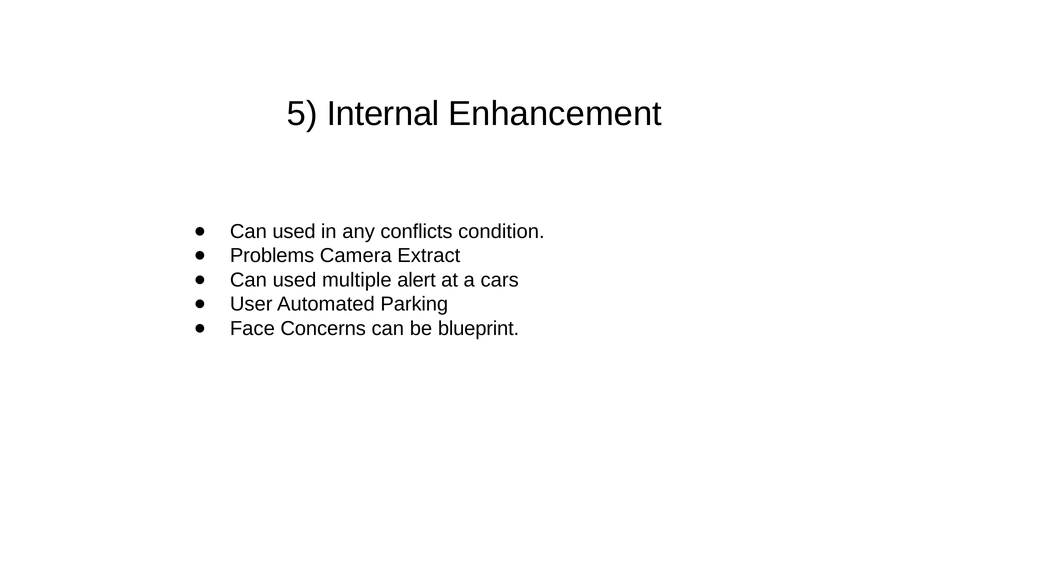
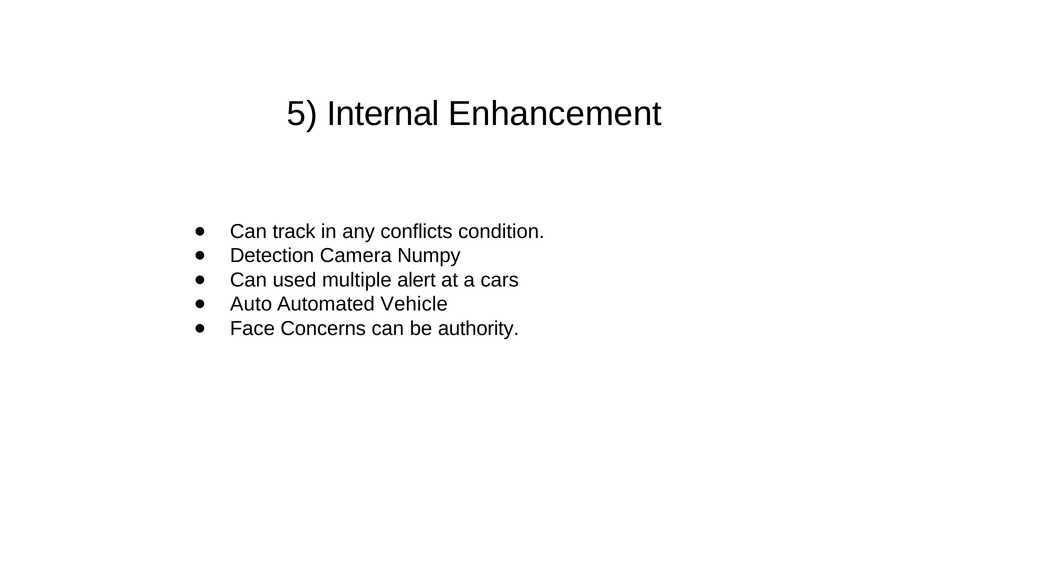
used: used -> track (294, 232)
Problems: Problems -> Detection (272, 256)
Extract: Extract -> Numpy (429, 256)
User: User -> Auto (251, 305)
Parking: Parking -> Vehicle (414, 305)
blueprint: blueprint -> authority (479, 329)
